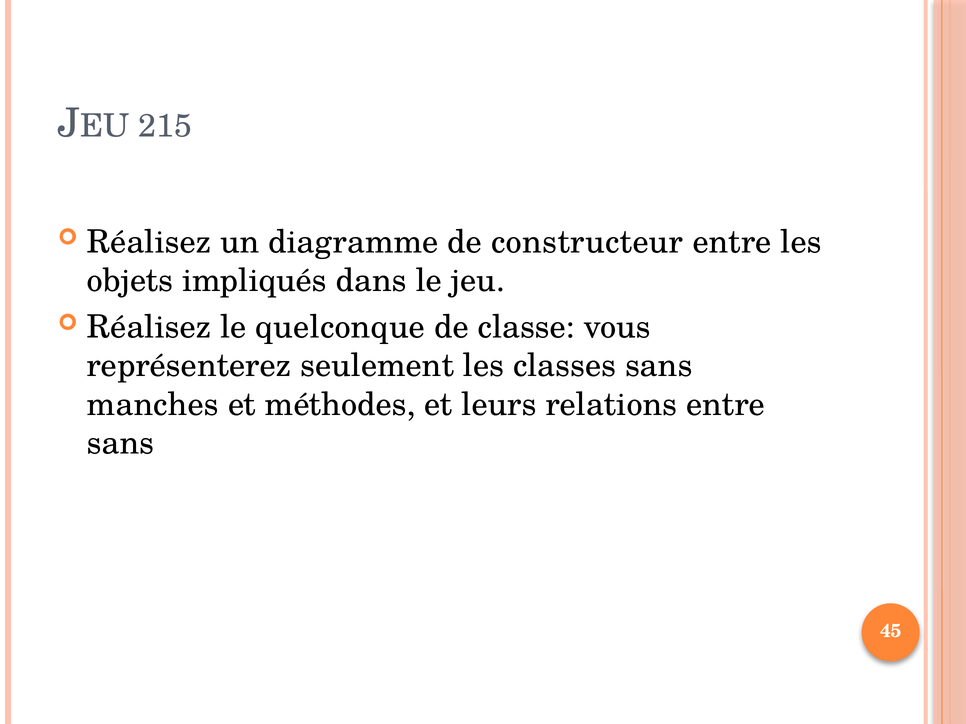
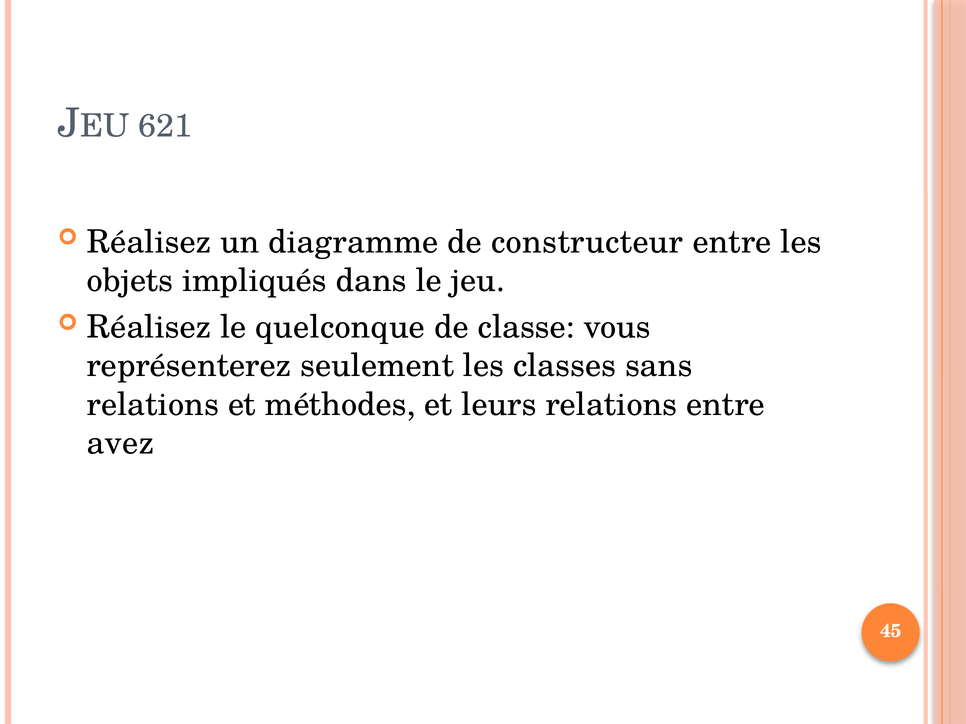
215: 215 -> 621 (165, 126)
manches: manches -> relations (153, 405)
sans: sans -> avez (120, 443)
